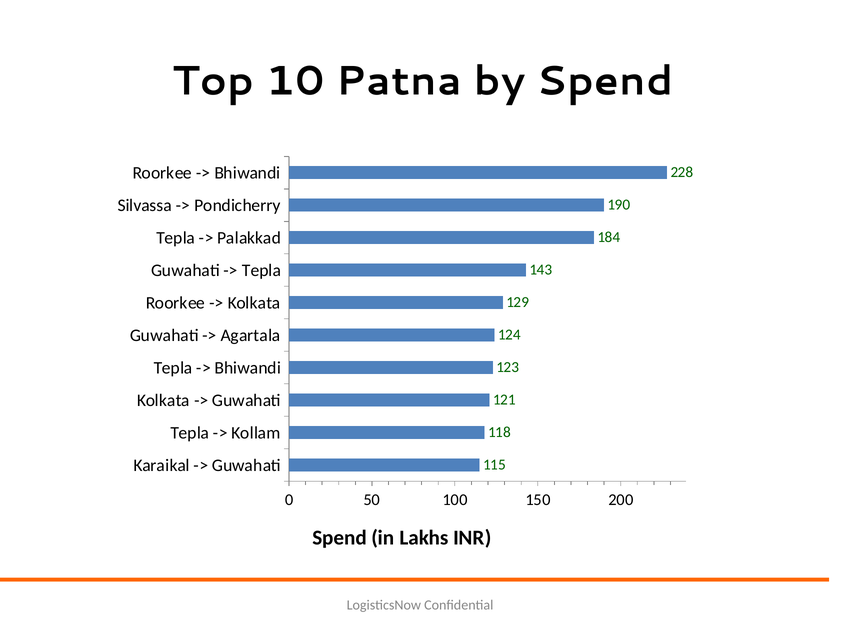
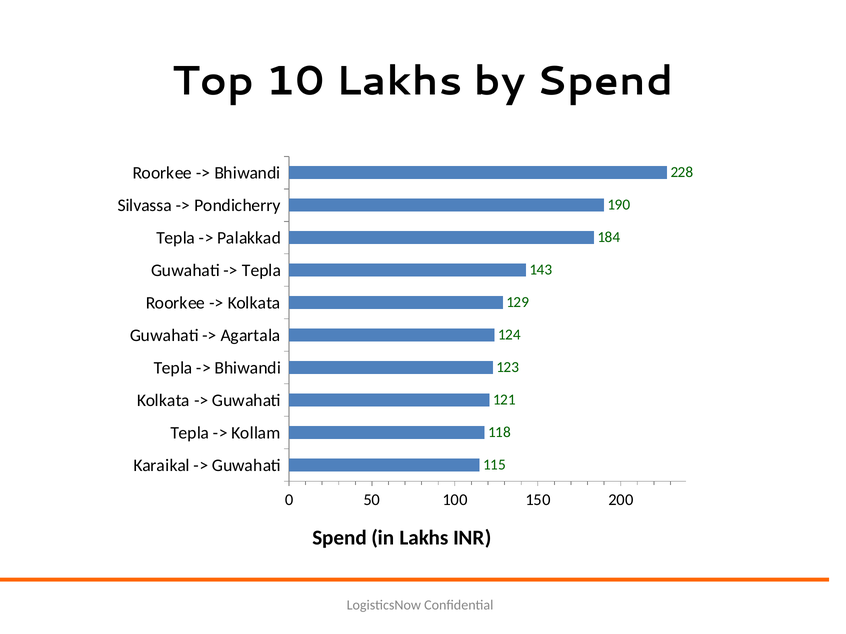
10 Patna: Patna -> Lakhs (399, 81)
